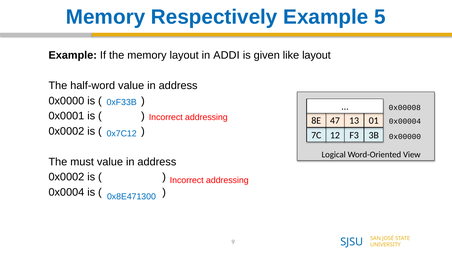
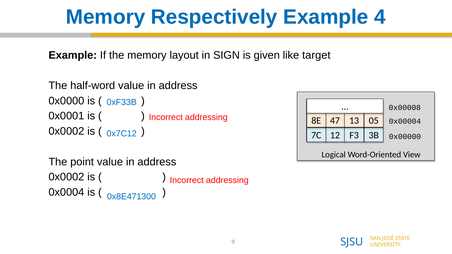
5: 5 -> 4 (380, 17)
ADDI: ADDI -> SIGN (227, 55)
like layout: layout -> target (316, 55)
01: 01 -> 05 (374, 121)
must: must -> point (82, 162)
